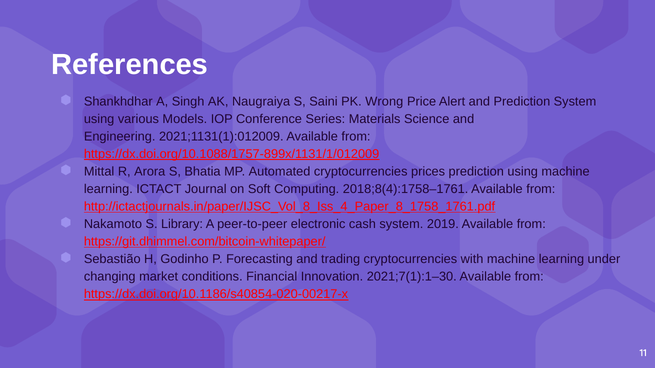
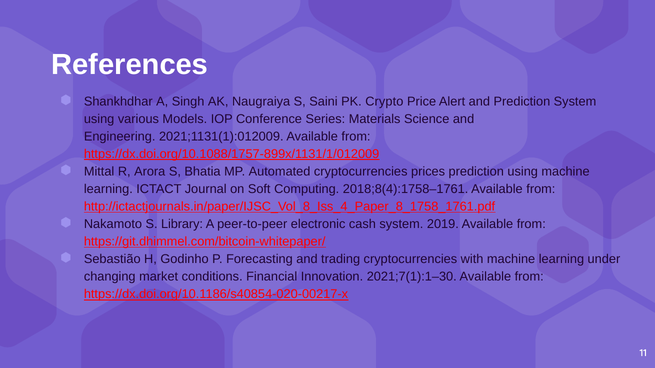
Wrong: Wrong -> Crypto (384, 101)
